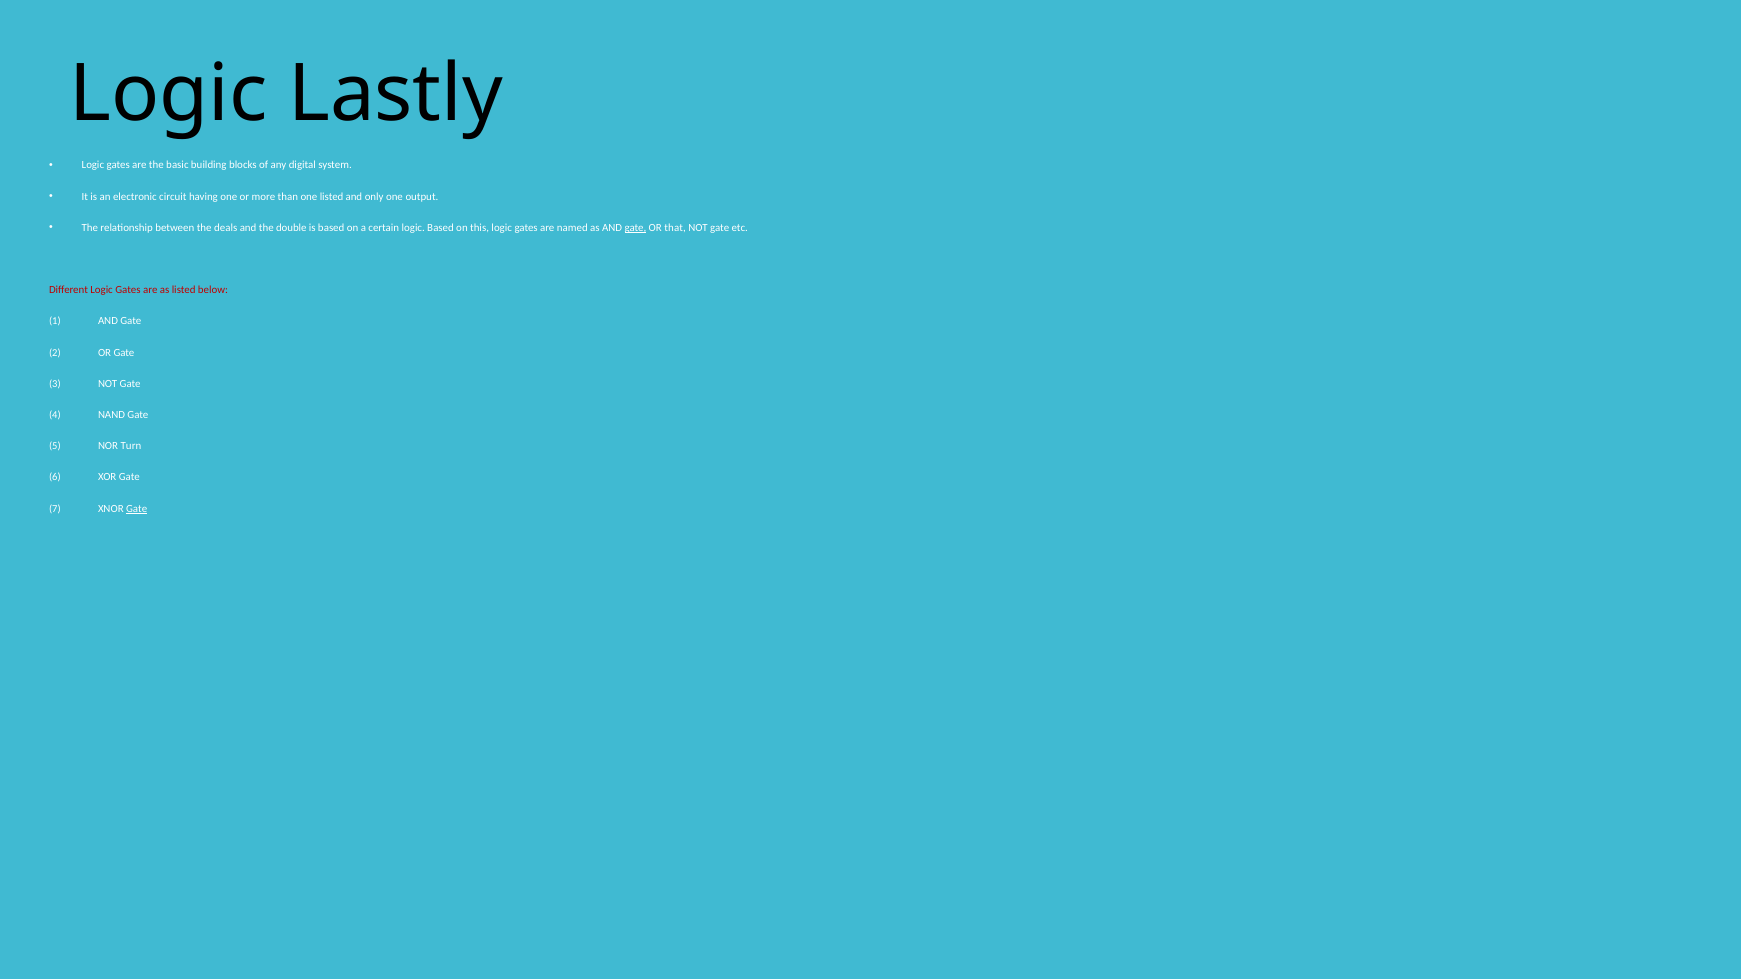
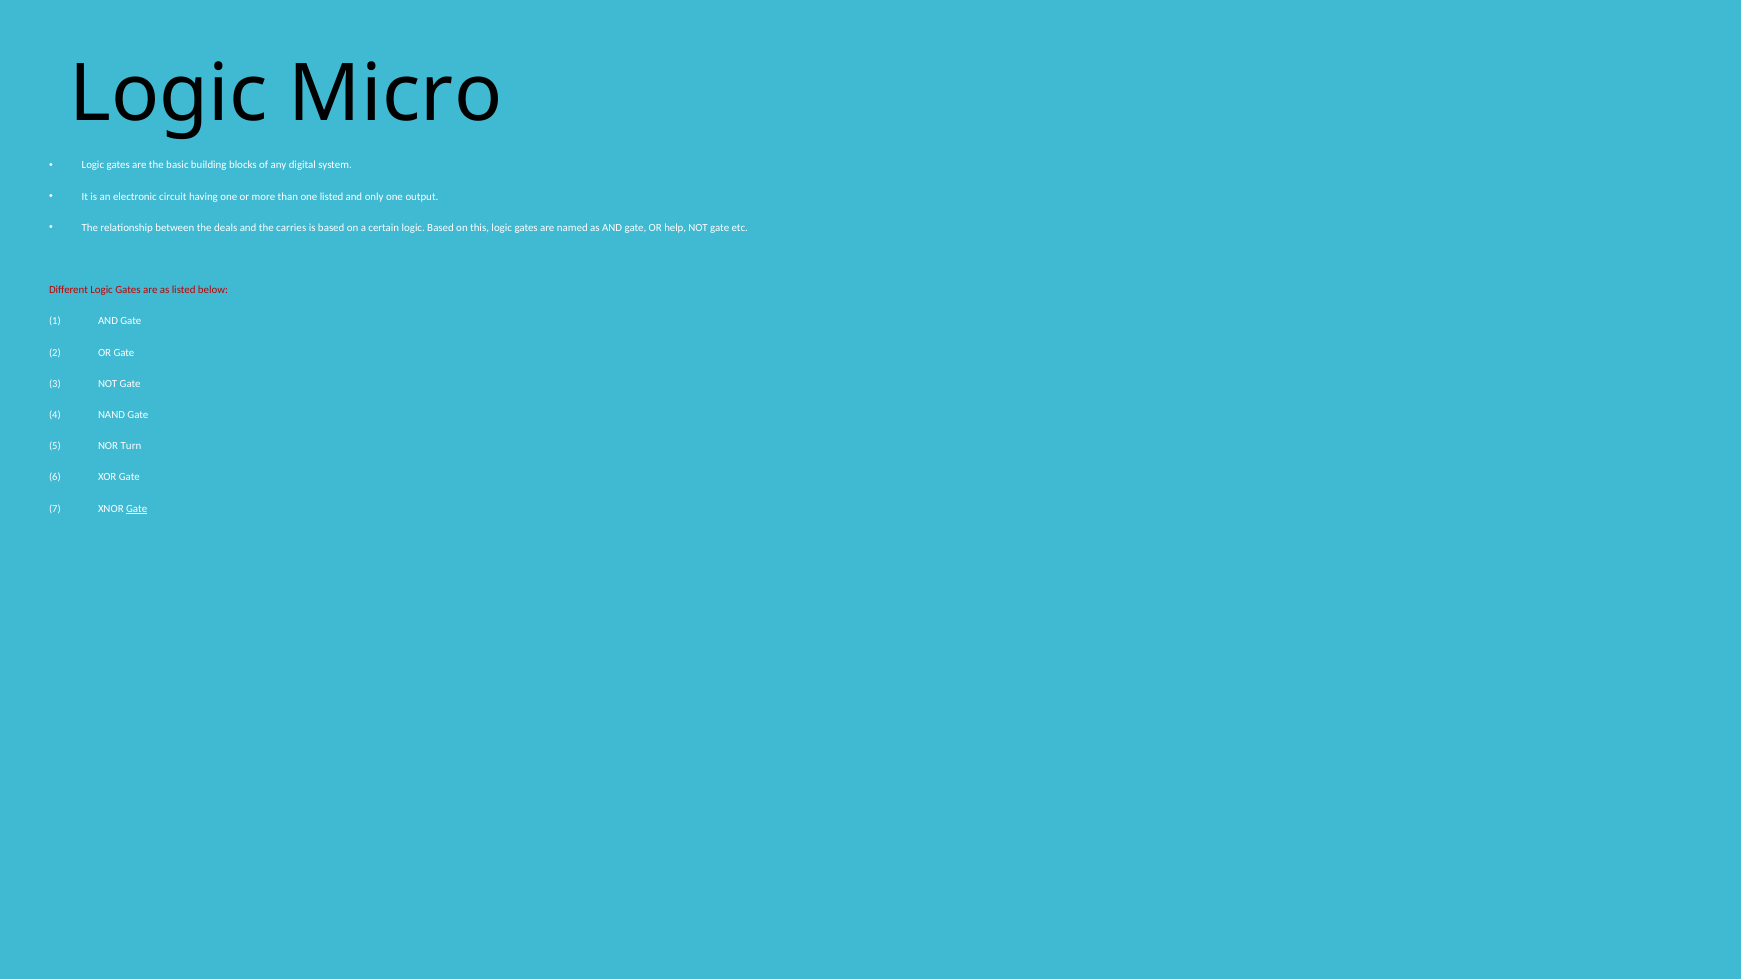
Lastly: Lastly -> Micro (395, 94)
double: double -> carries (291, 228)
gate underline: present -> none (635, 228)
that: that -> help (675, 228)
